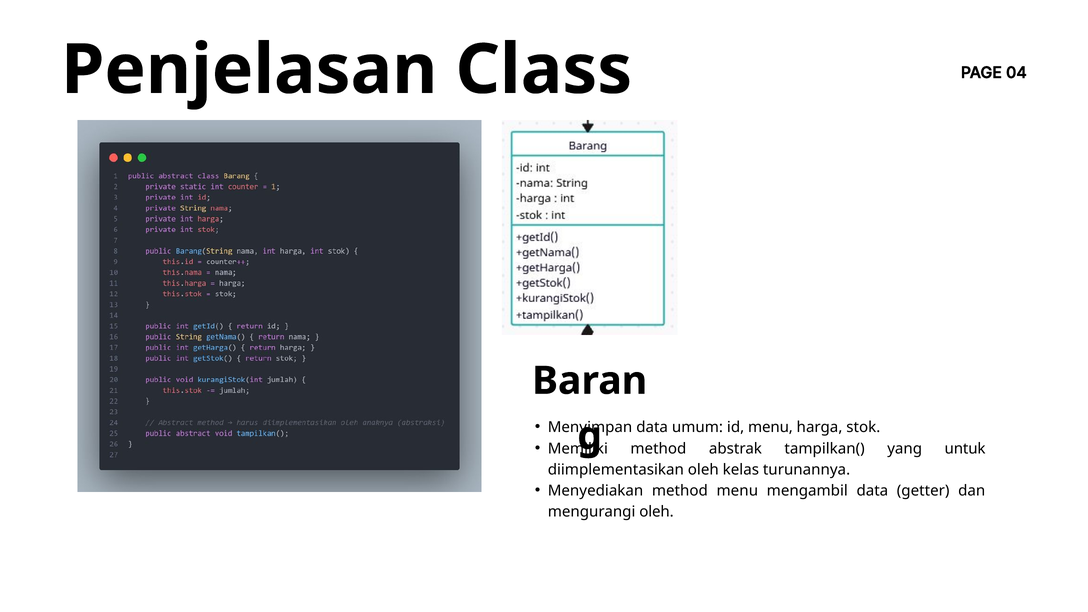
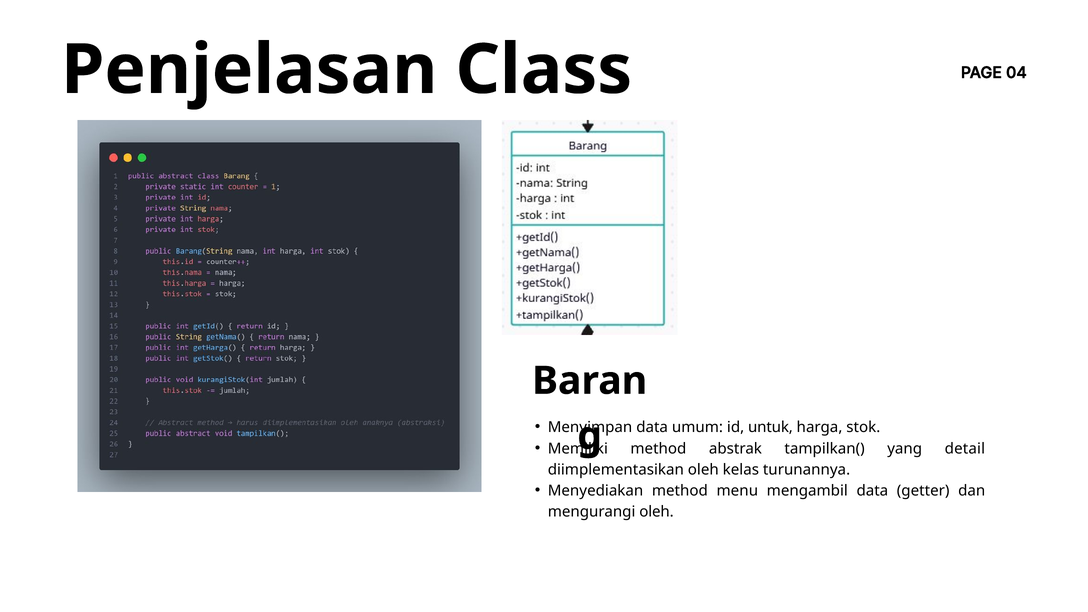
id menu: menu -> untuk (770, 427)
untuk: untuk -> detail (965, 449)
